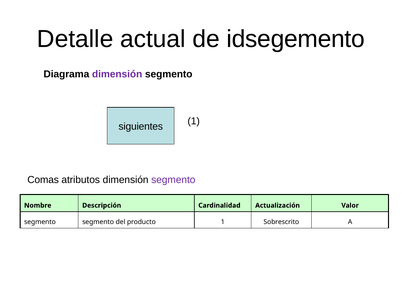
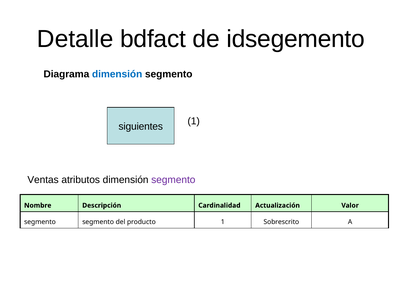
actual: actual -> bdfact (153, 39)
dimensión colour: purple -> blue (117, 74)
Comas: Comas -> Ventas (43, 180)
